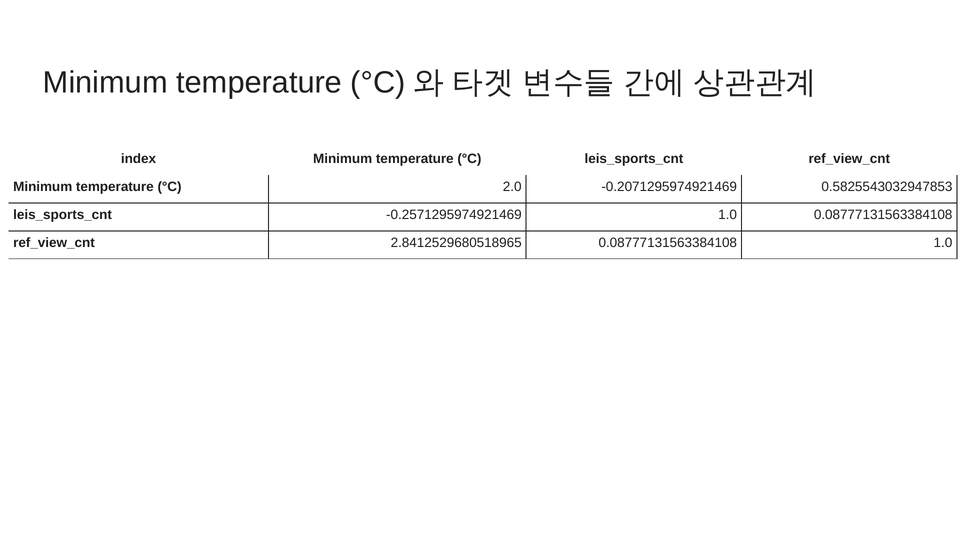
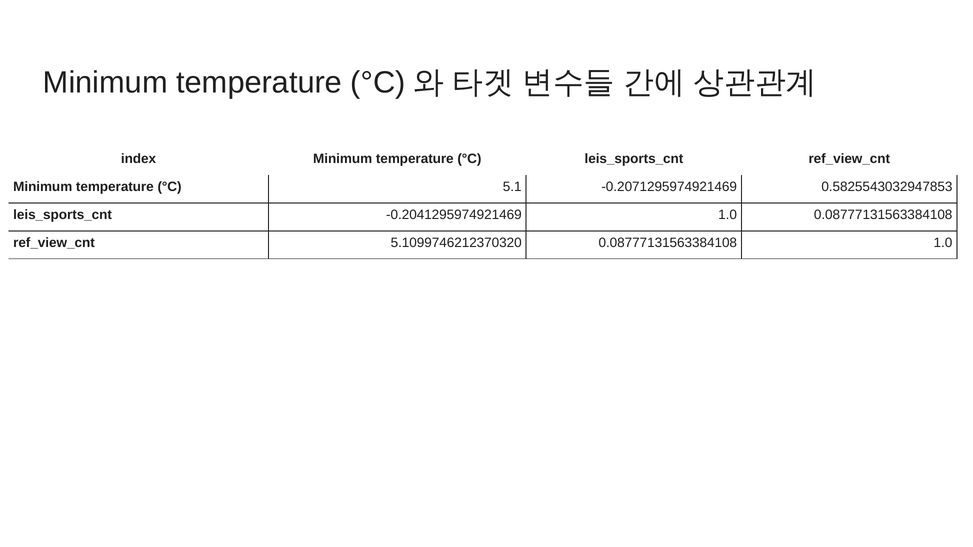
2.0: 2.0 -> 5.1 (512, 187)
-0.2571295974921469: -0.2571295974921469 -> -0.2041295974921469 (454, 215)
2.8412529680518965: 2.8412529680518965 -> 5.1099746212370320 (456, 243)
